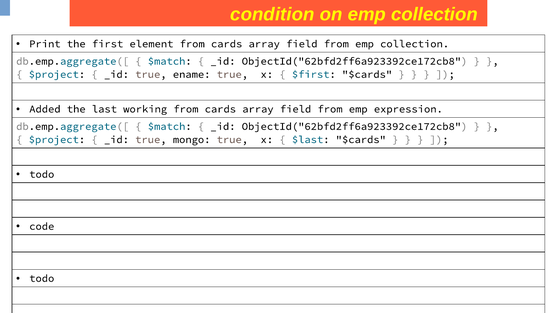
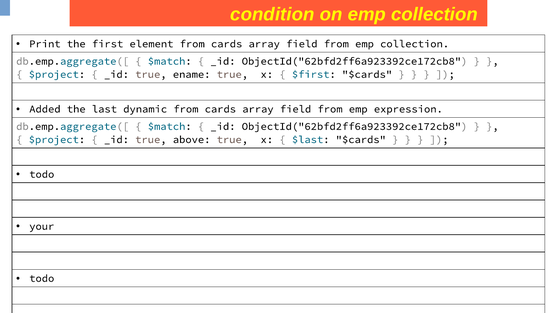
working: working -> dynamic (145, 109)
mongo: mongo -> above (192, 140)
code: code -> your (42, 227)
